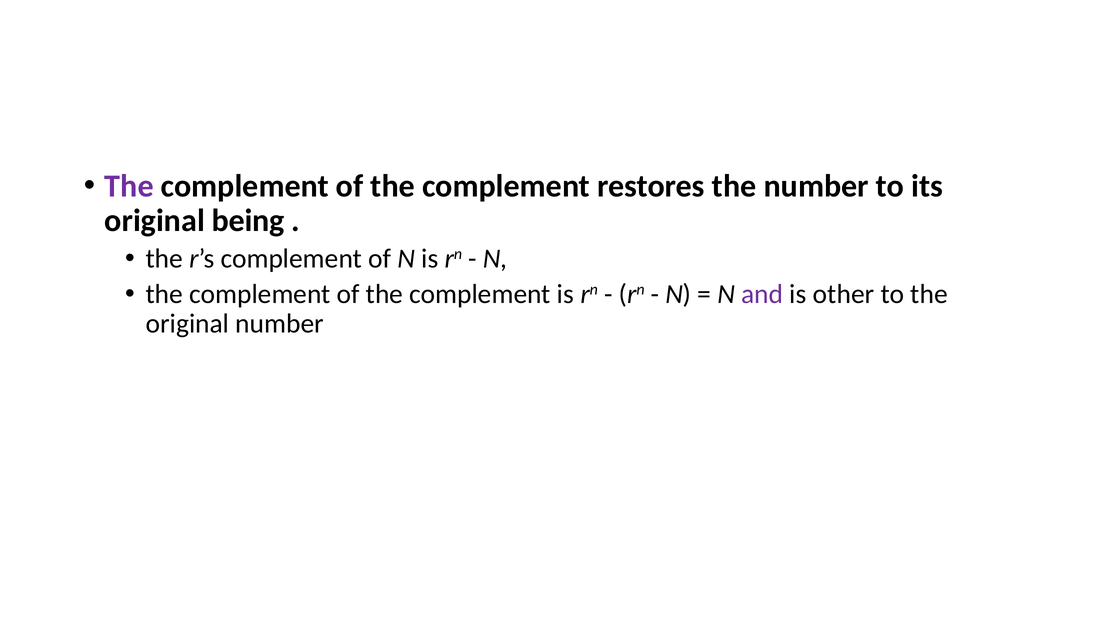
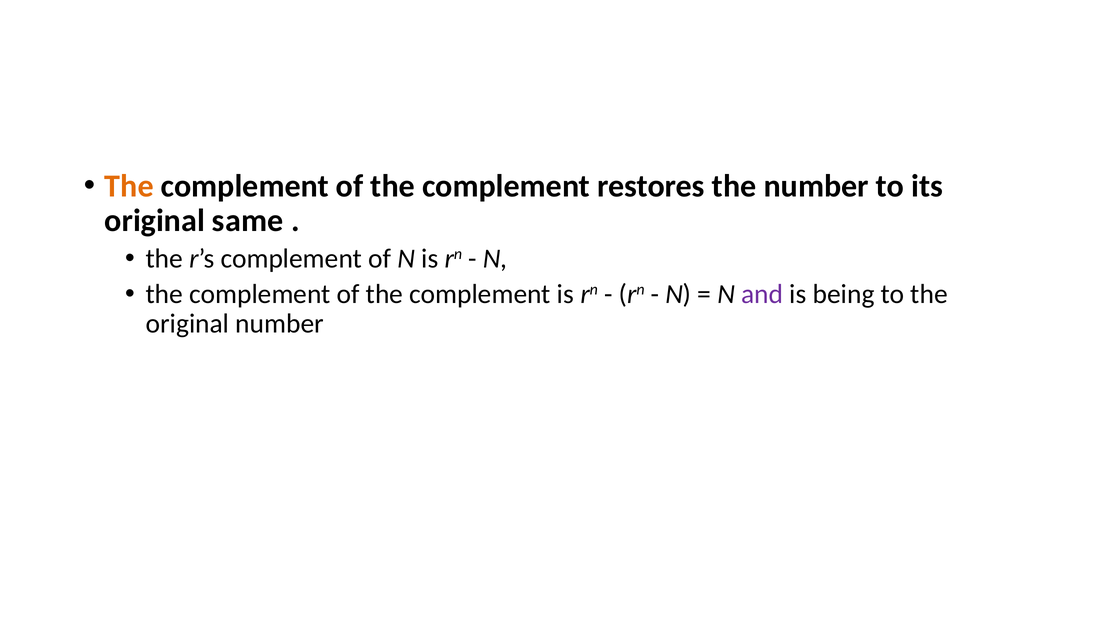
The colour: purple -> orange (129, 186)
being: being -> same (248, 221)
other: other -> being (844, 294)
